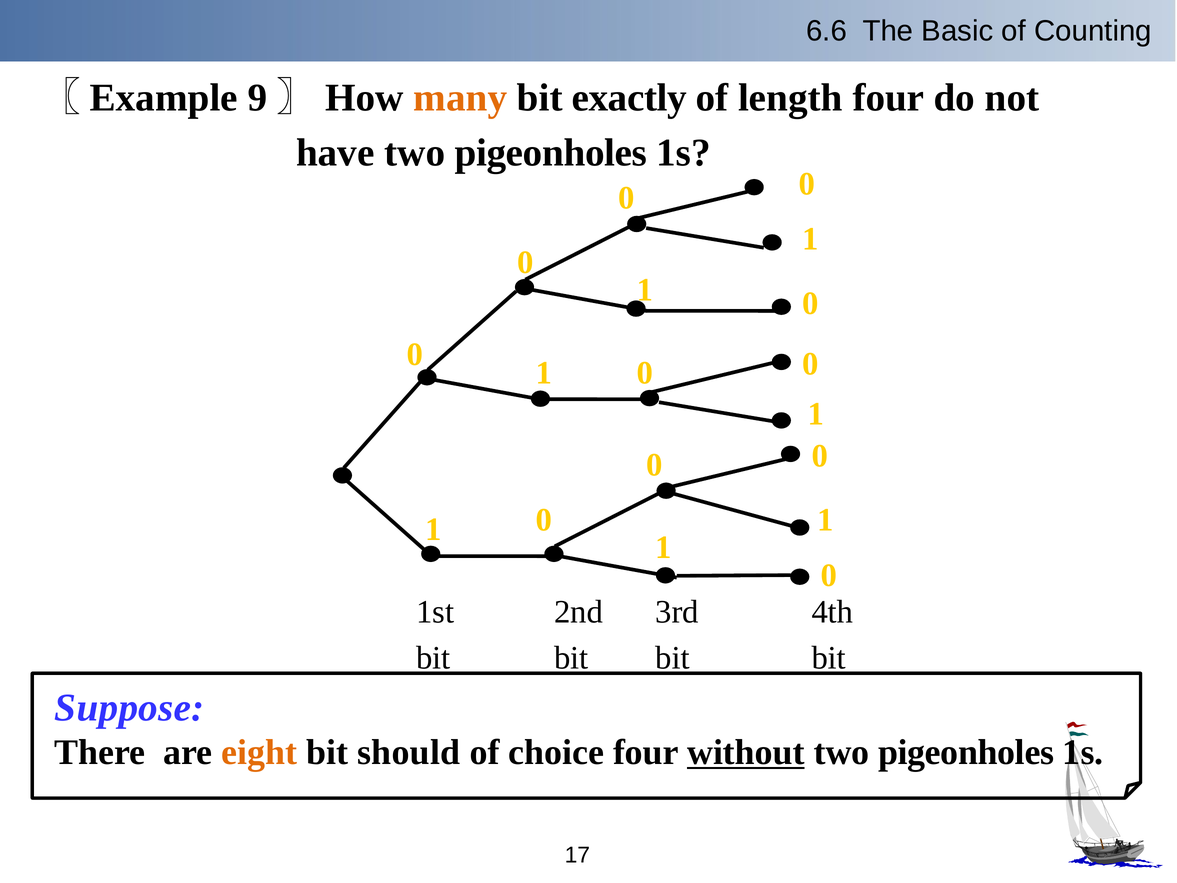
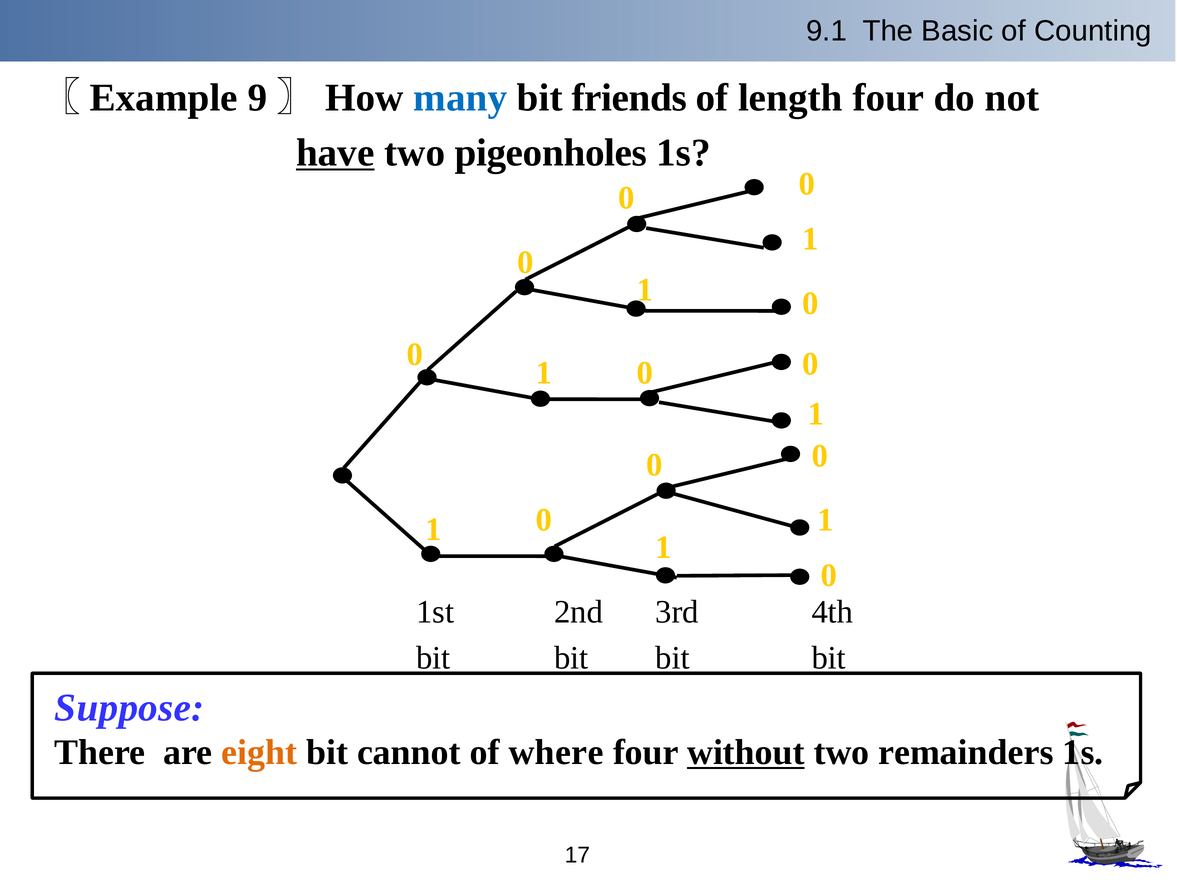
6.6: 6.6 -> 9.1 (826, 31)
many colour: orange -> blue (460, 98)
exactly: exactly -> friends (629, 98)
have underline: none -> present (335, 153)
should: should -> cannot (409, 752)
choice: choice -> where (556, 752)
pigeonholes: pigeonholes -> remainders (966, 752)
